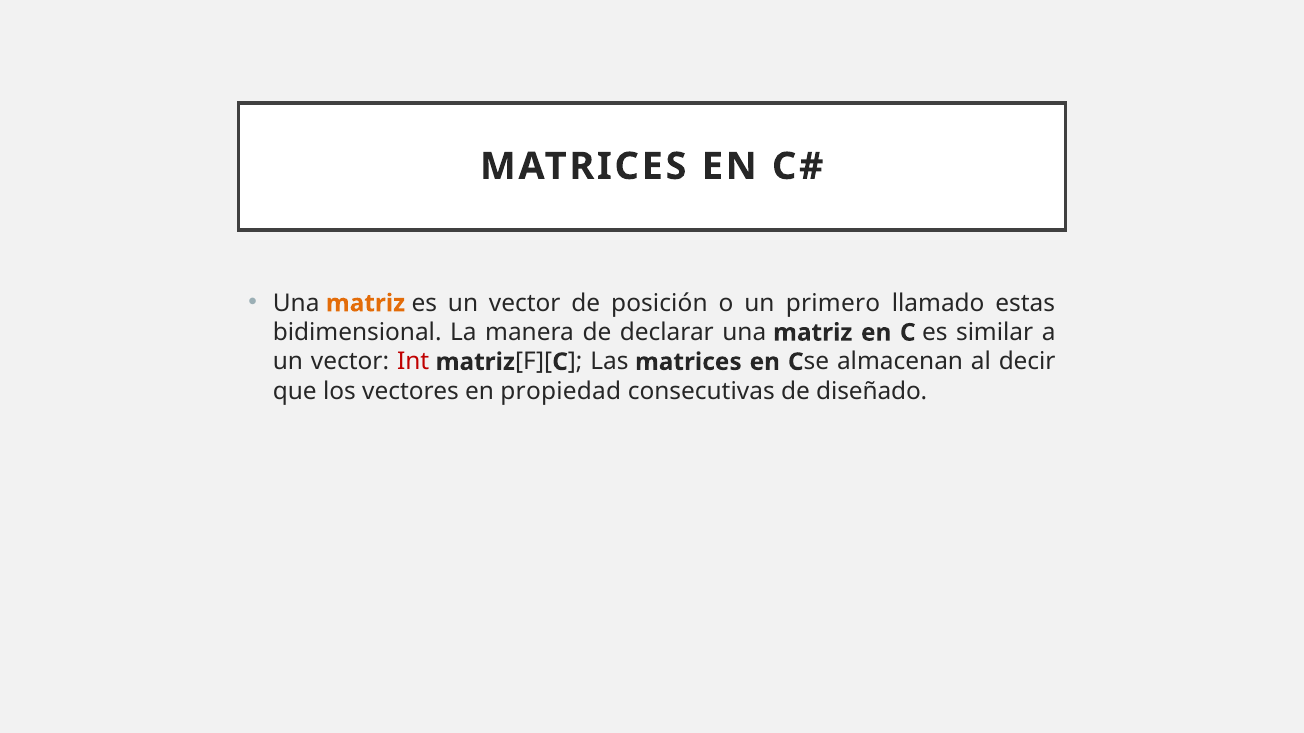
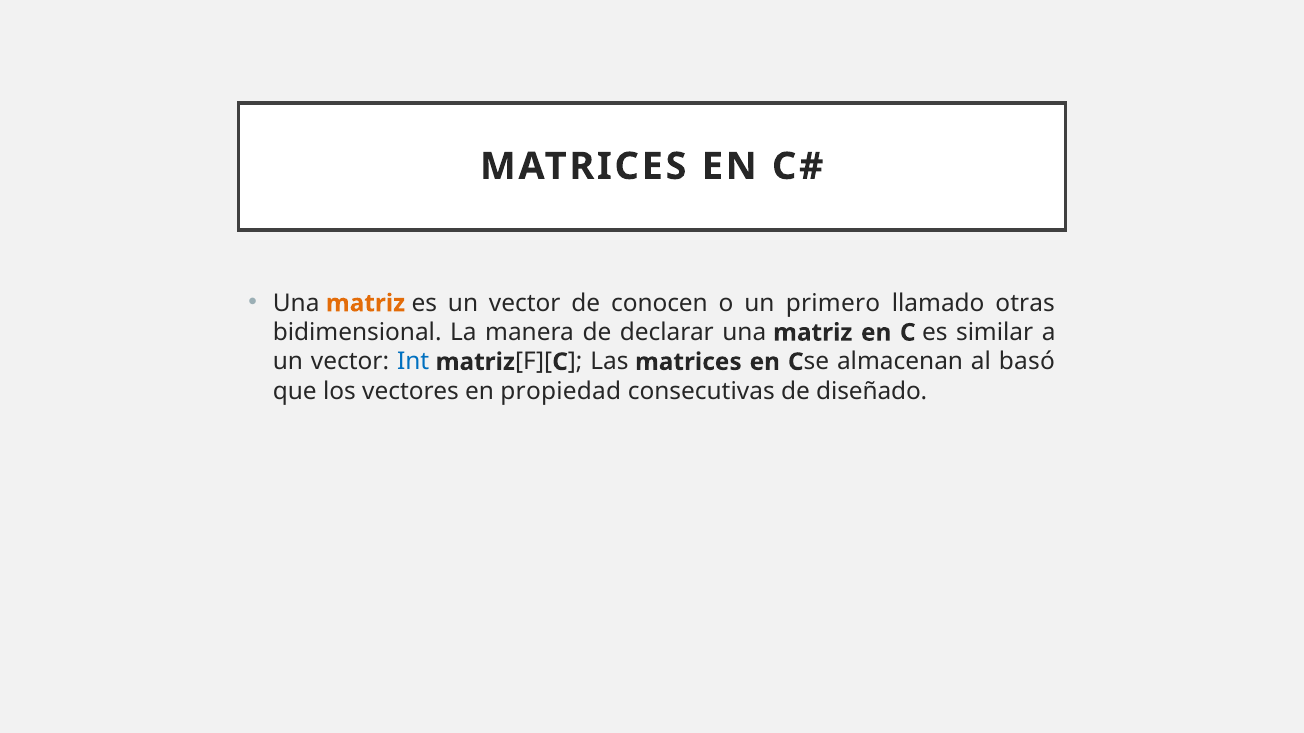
posición: posición -> conocen (659, 303)
estas: estas -> otras (1025, 303)
Int colour: red -> blue (413, 362)
decir: decir -> basó (1027, 362)
